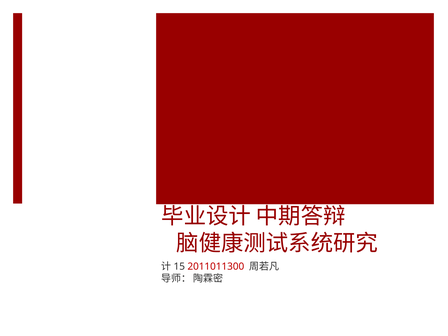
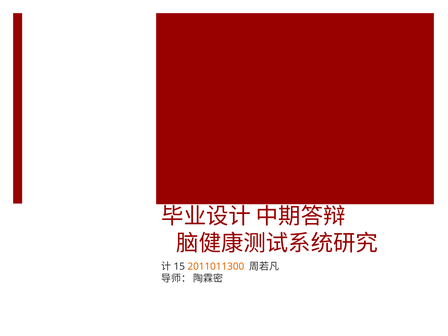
2011011300 colour: red -> orange (216, 267)
